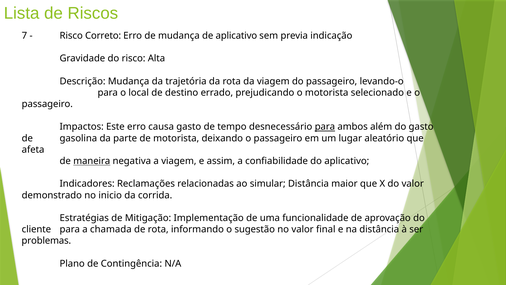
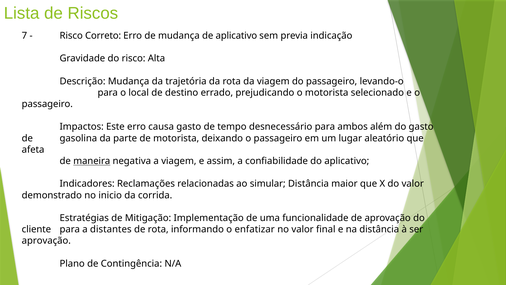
para underline: present -> none (325, 127)
chamada: chamada -> distantes (111, 229)
sugestão: sugestão -> enfatizar (255, 229)
problemas: problemas -> aprovação (46, 241)
